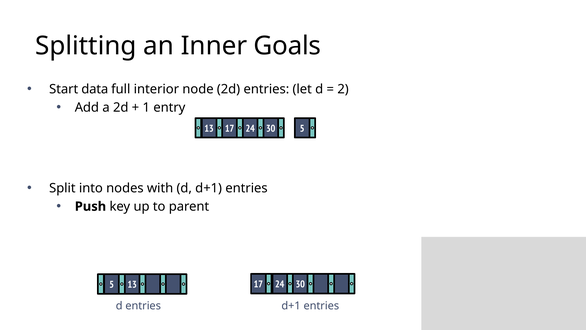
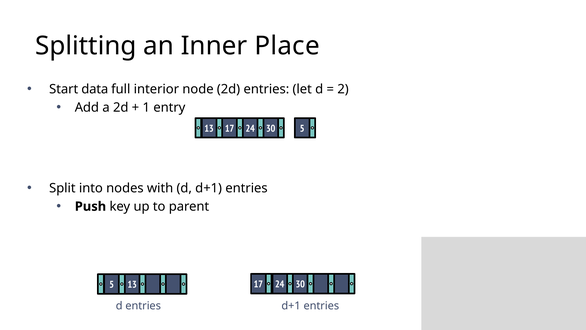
Goals: Goals -> Place (287, 46)
